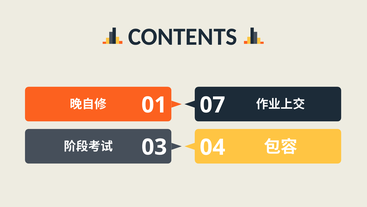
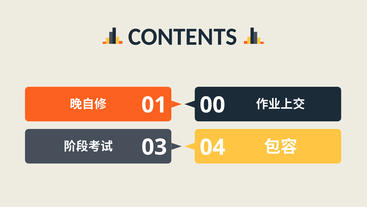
07: 07 -> 00 (212, 105)
